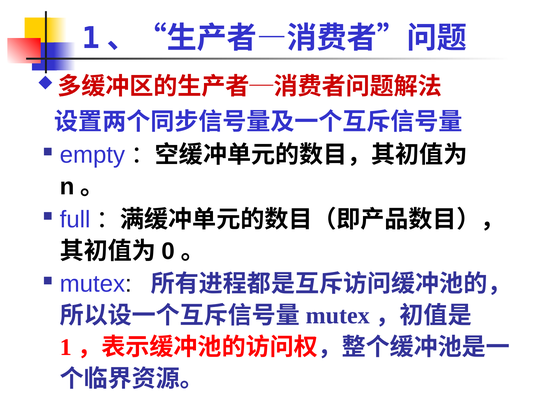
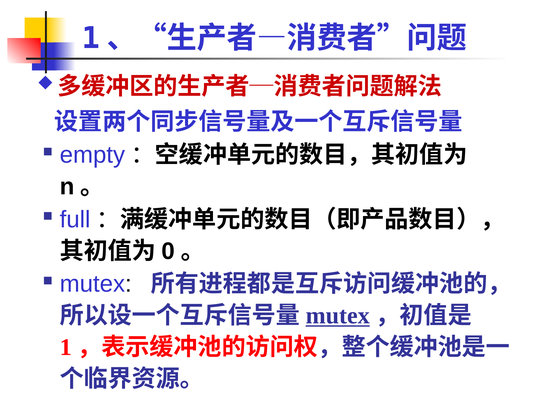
mutex underline: none -> present (338, 316)
